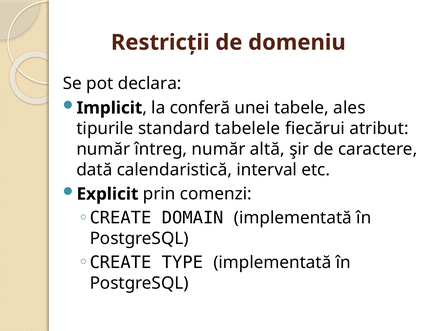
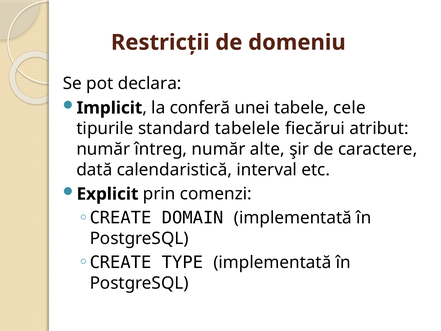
ales: ales -> cele (349, 108)
altă: altă -> alte (267, 149)
